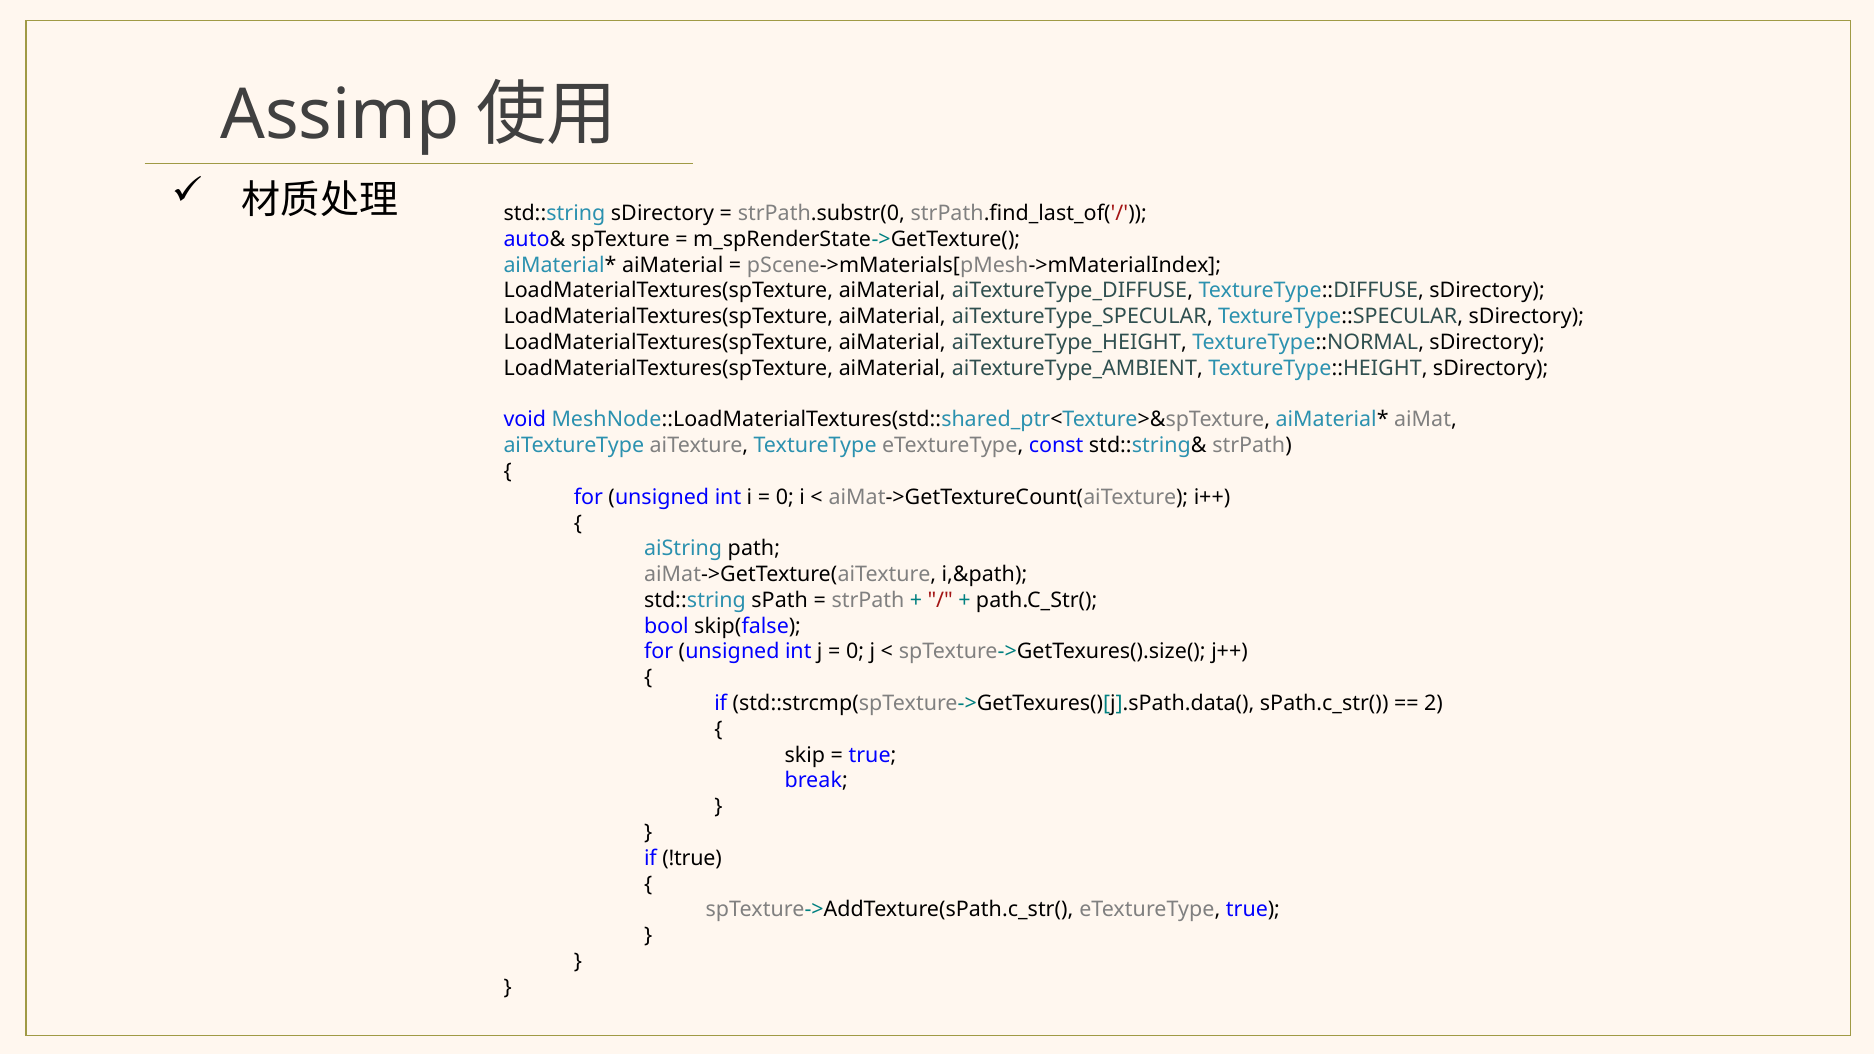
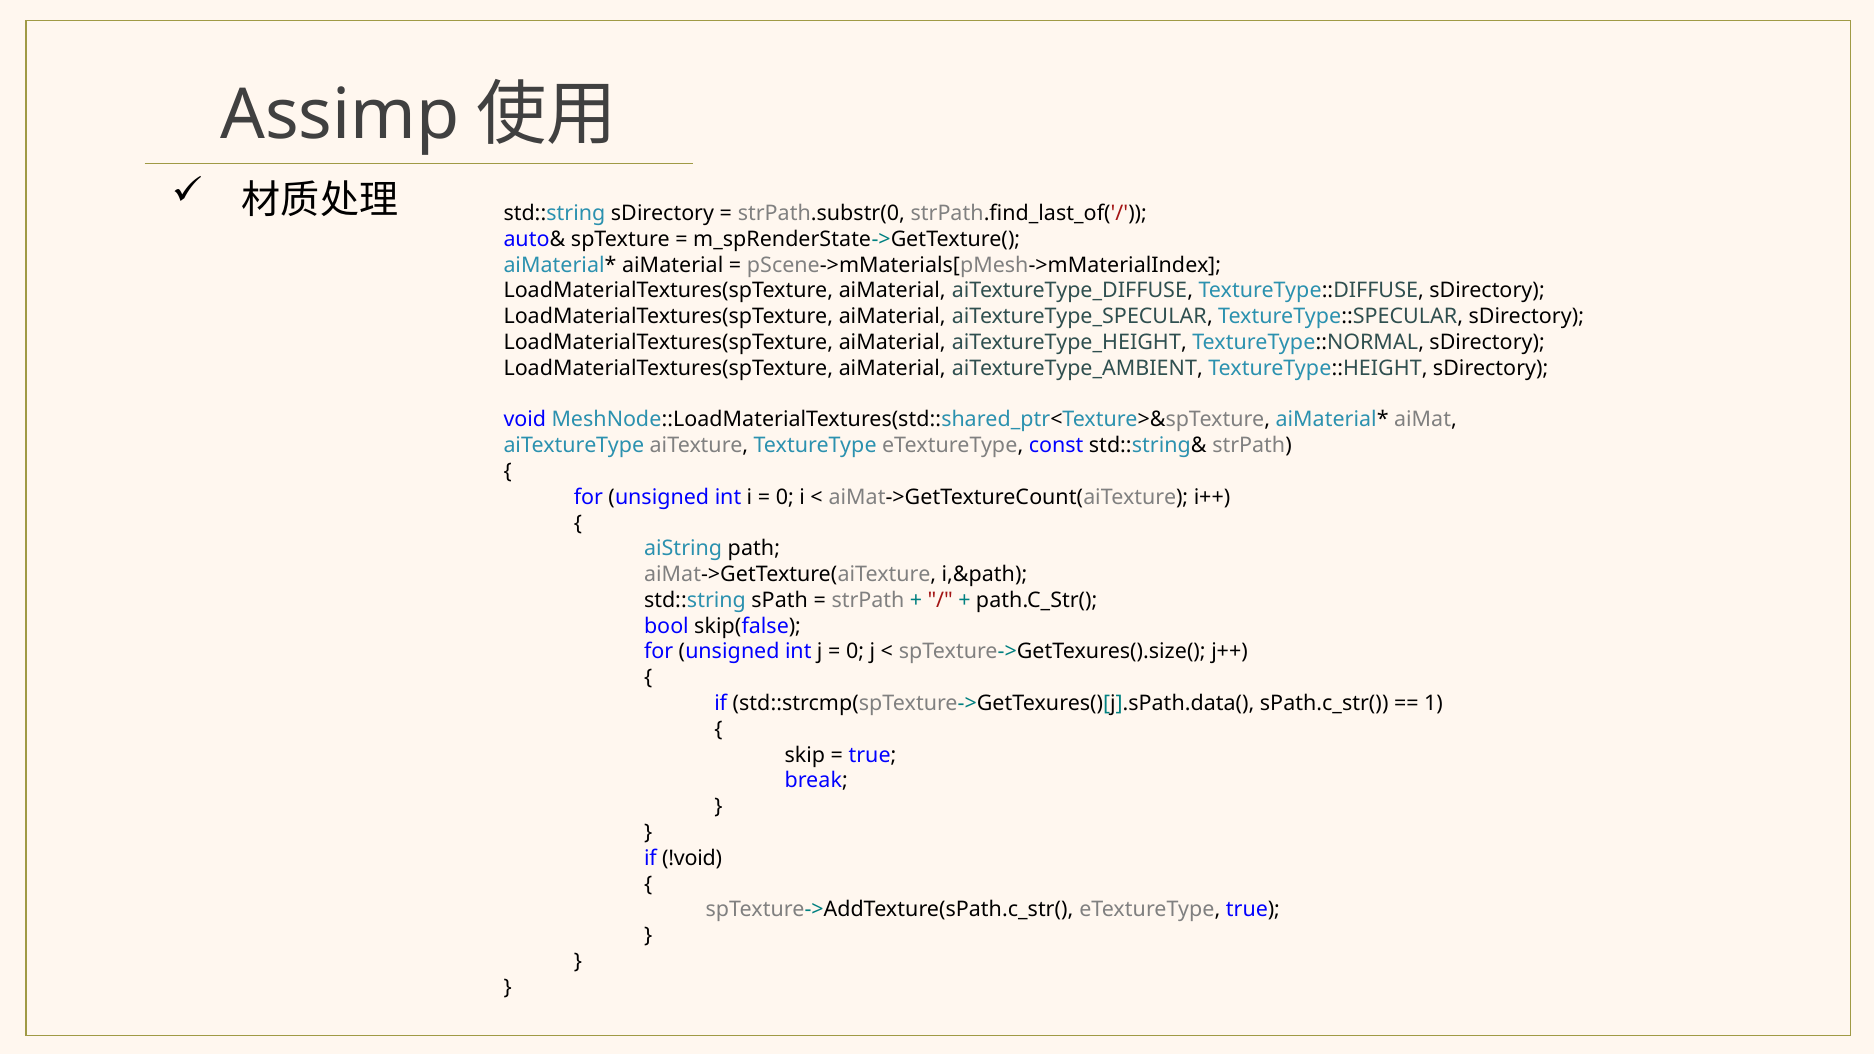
2: 2 -> 1 (1434, 704)
!true: !true -> !void (692, 858)
